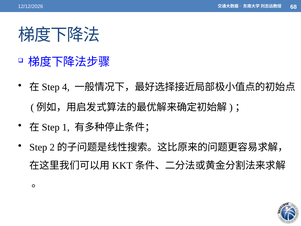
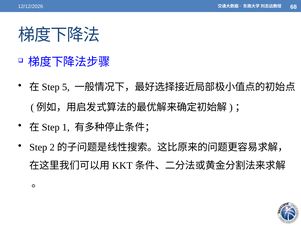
4: 4 -> 5 (66, 87)
